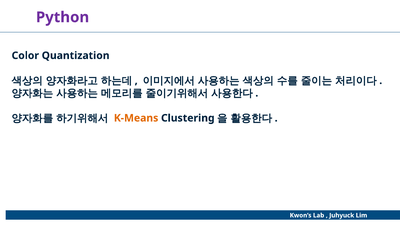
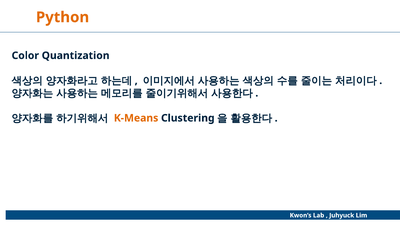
Python colour: purple -> orange (63, 17)
